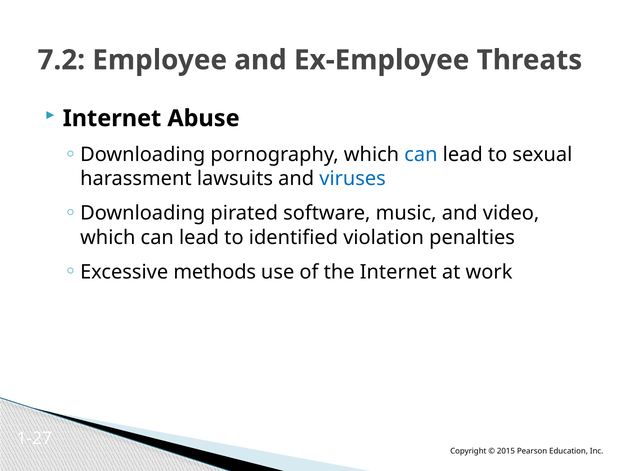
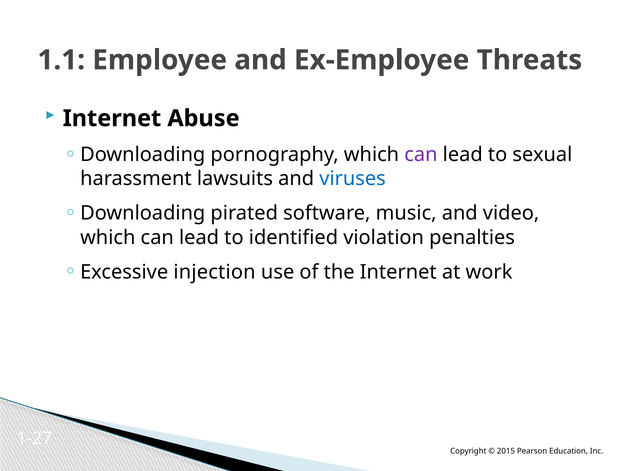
7.2: 7.2 -> 1.1 (61, 60)
can colour: blue -> purple (421, 155)
methods: methods -> injection (215, 271)
